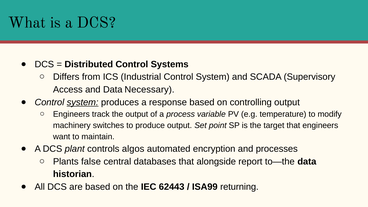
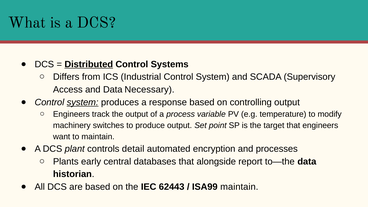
Distributed underline: none -> present (89, 64)
algos: algos -> detail (133, 149)
false: false -> early (91, 161)
ISA99 returning: returning -> maintain (239, 187)
